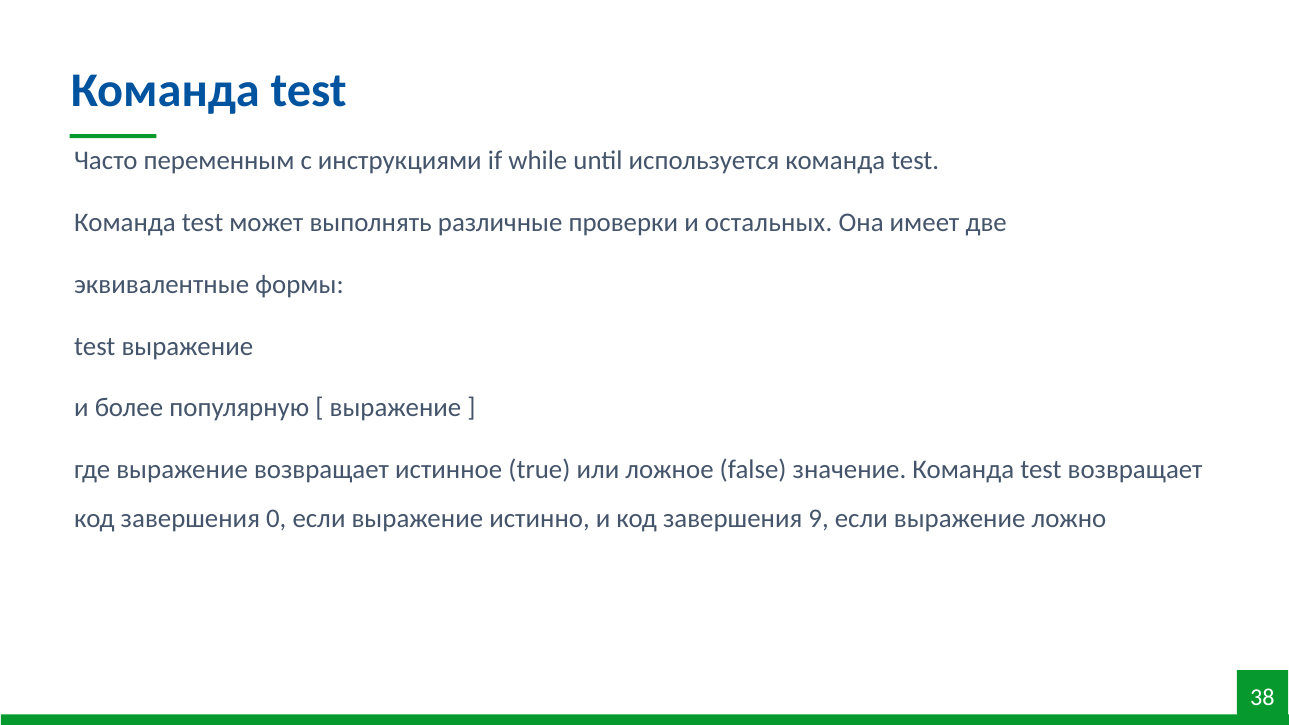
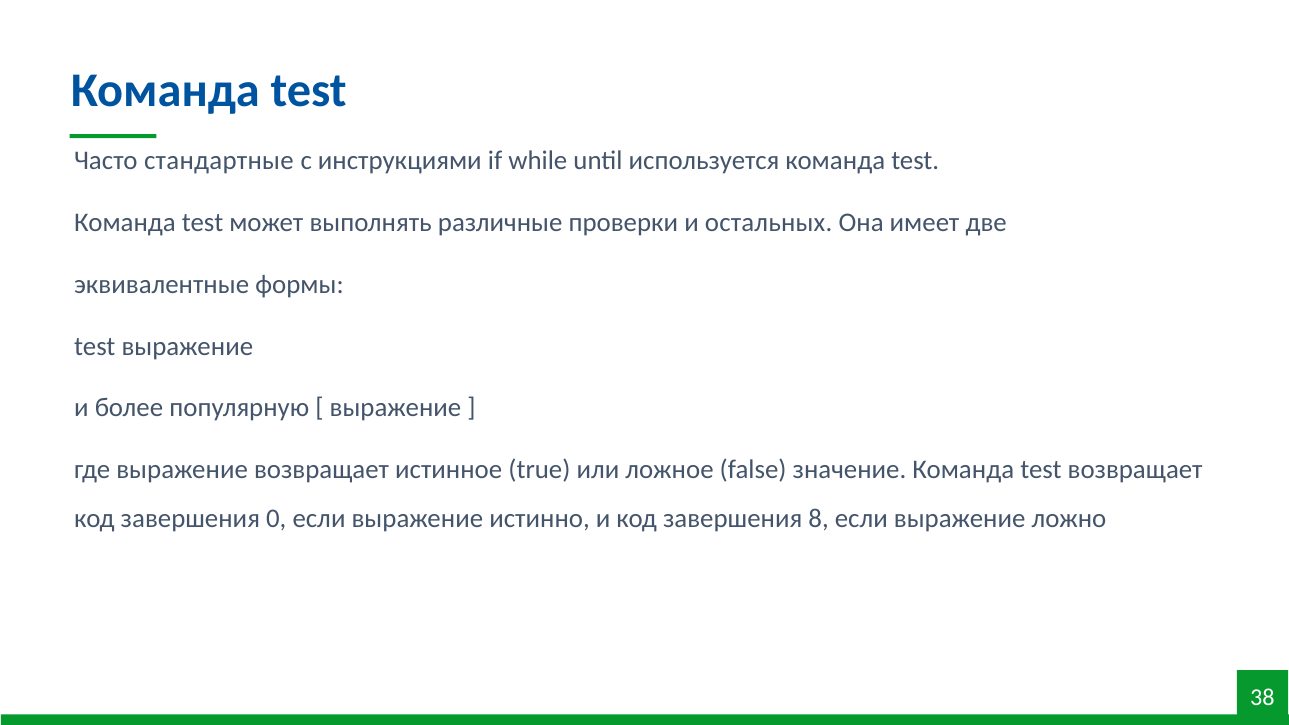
переменным: переменным -> стандартные (219, 161)
9: 9 -> 8 (819, 518)
